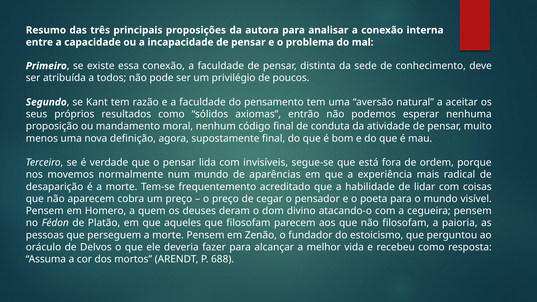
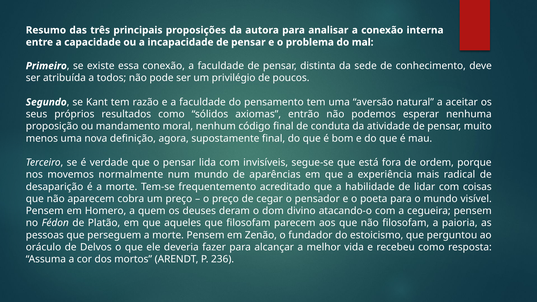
688: 688 -> 236 (223, 259)
